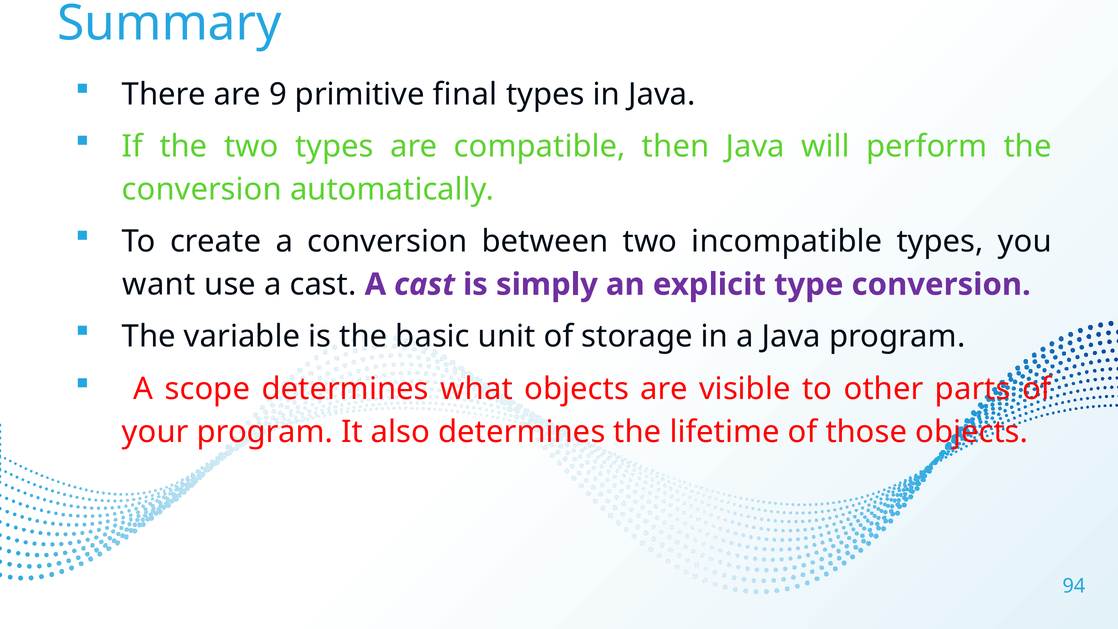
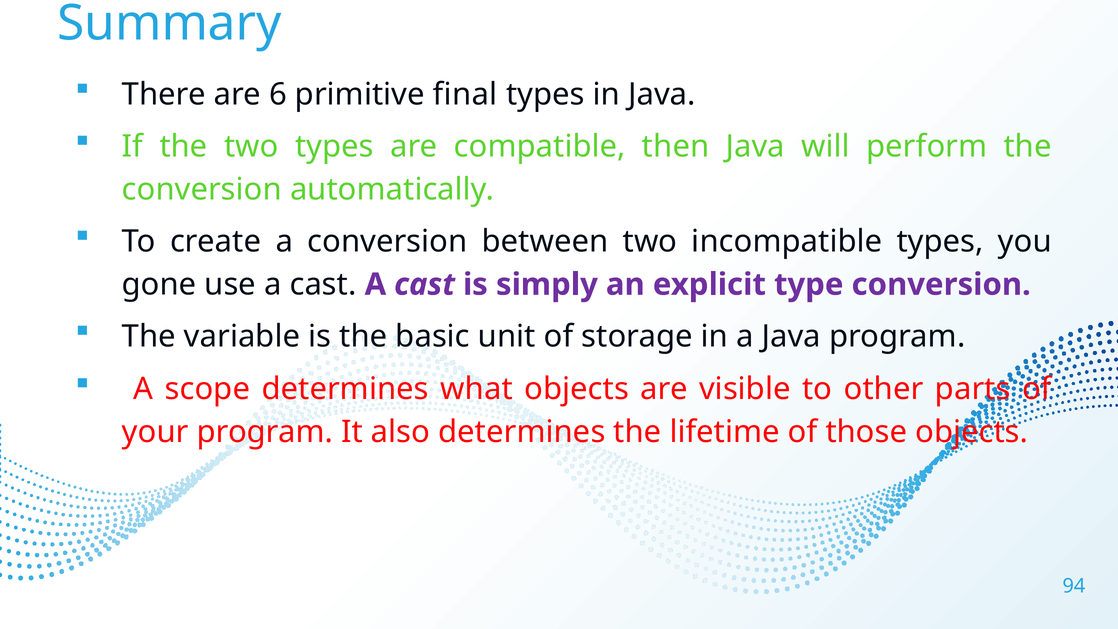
9: 9 -> 6 (278, 94)
want: want -> gone (159, 284)
